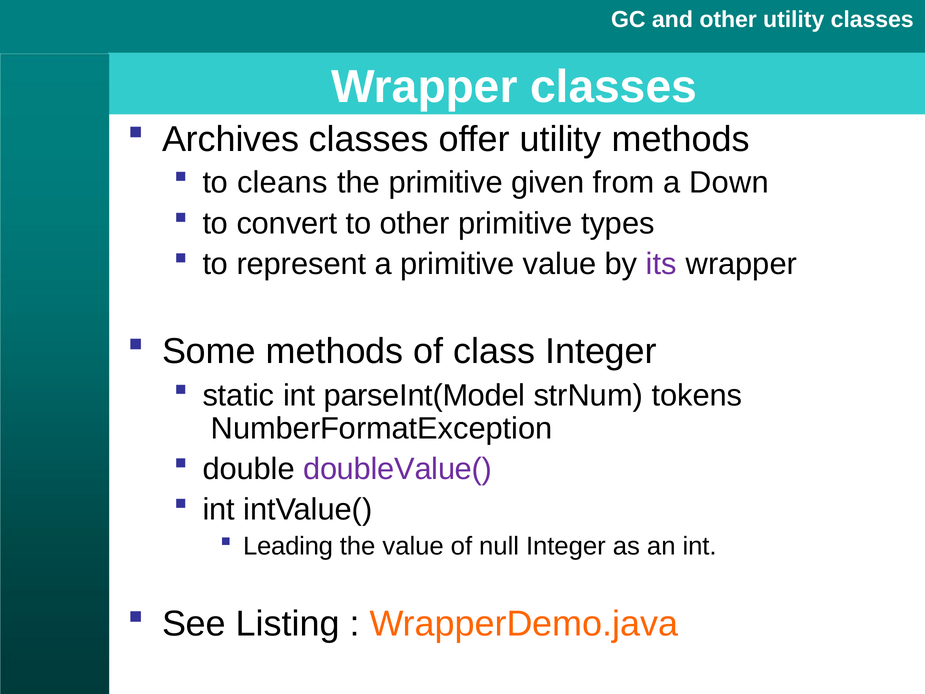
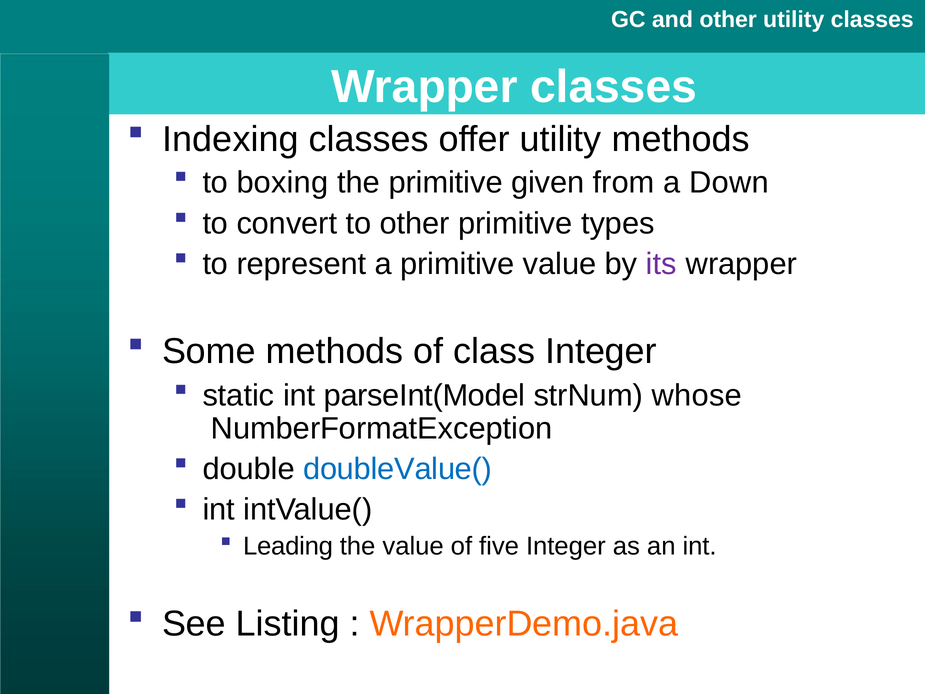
Archives: Archives -> Indexing (231, 139)
cleans: cleans -> boxing (282, 183)
tokens: tokens -> whose (697, 395)
doubleValue( colour: purple -> blue (398, 469)
null: null -> five (499, 546)
